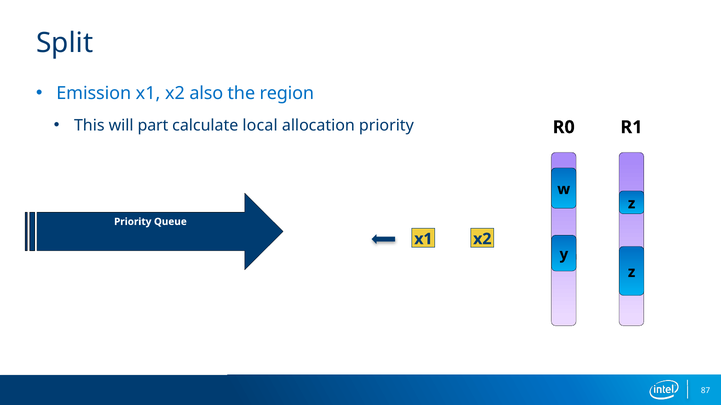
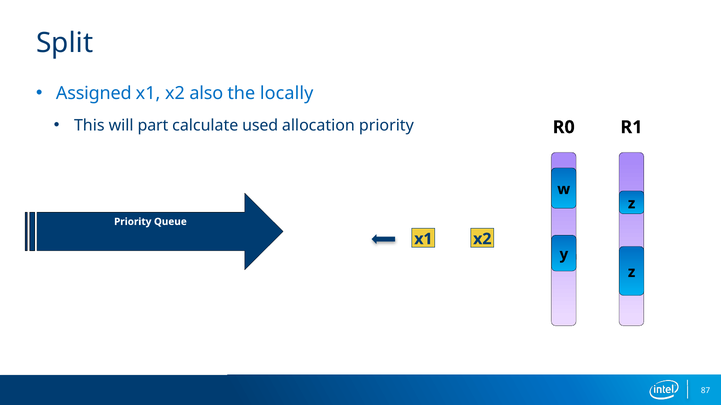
Emission: Emission -> Assigned (94, 93)
region: region -> locally (287, 93)
local: local -> used (260, 125)
